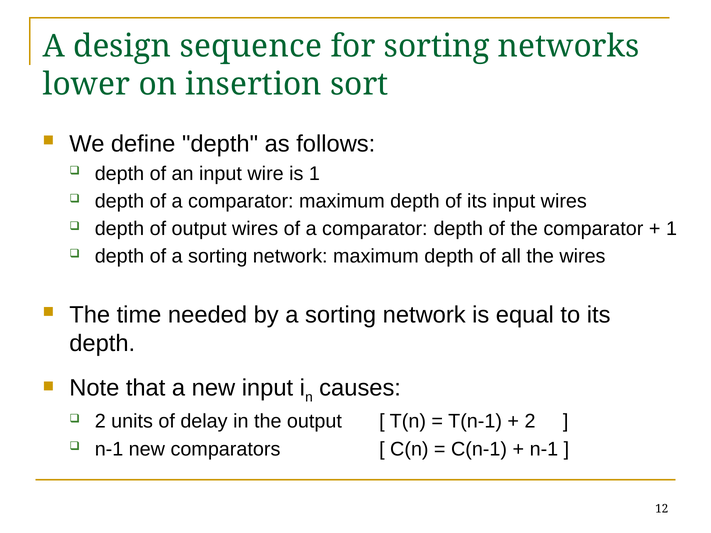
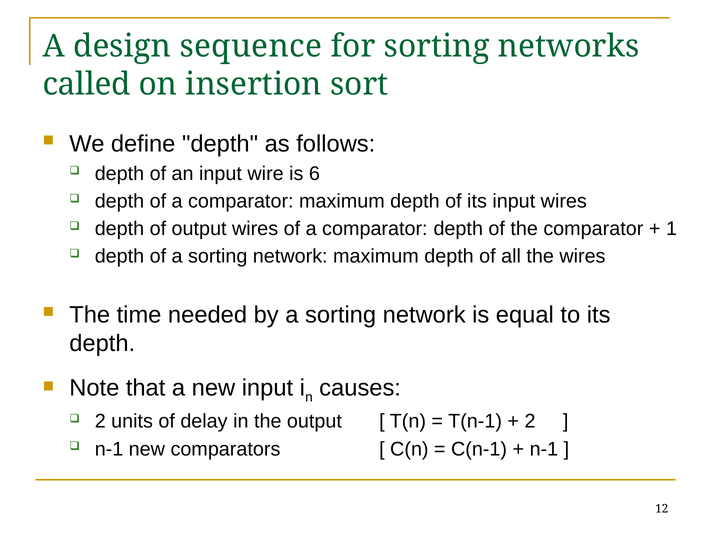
lower: lower -> called (87, 84)
is 1: 1 -> 6 (314, 174)
